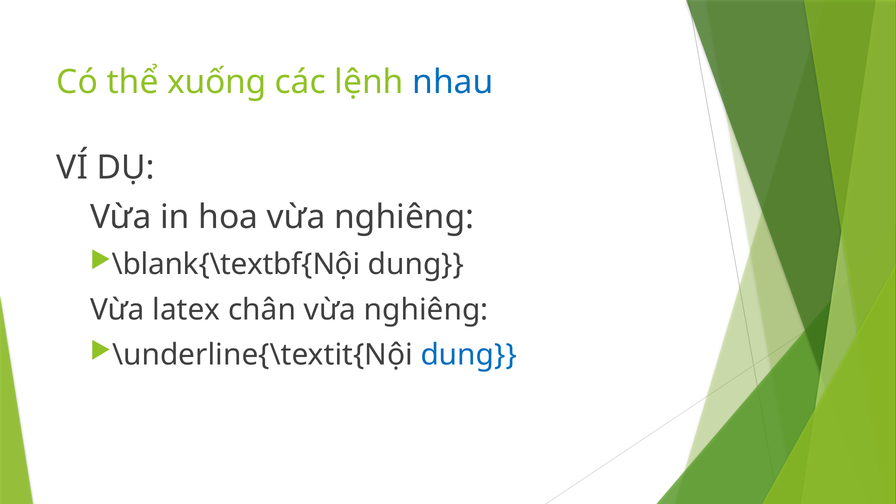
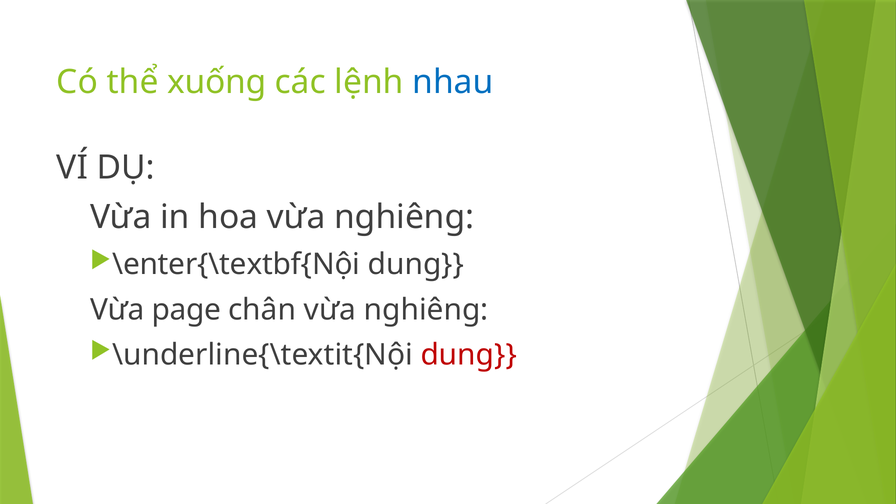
\blank{\textbf{Nội: \blank{\textbf{Nội -> \enter{\textbf{Nội (236, 265)
latex: latex -> page (186, 310)
dung colour: blue -> red (469, 355)
